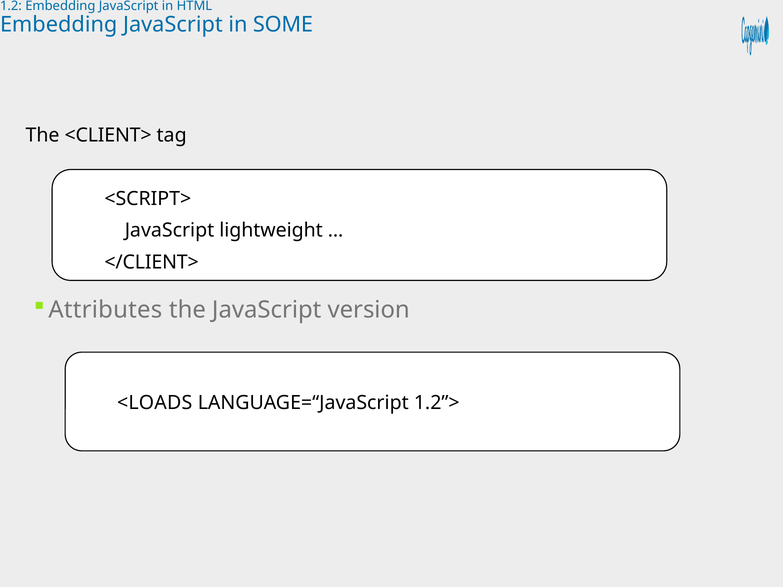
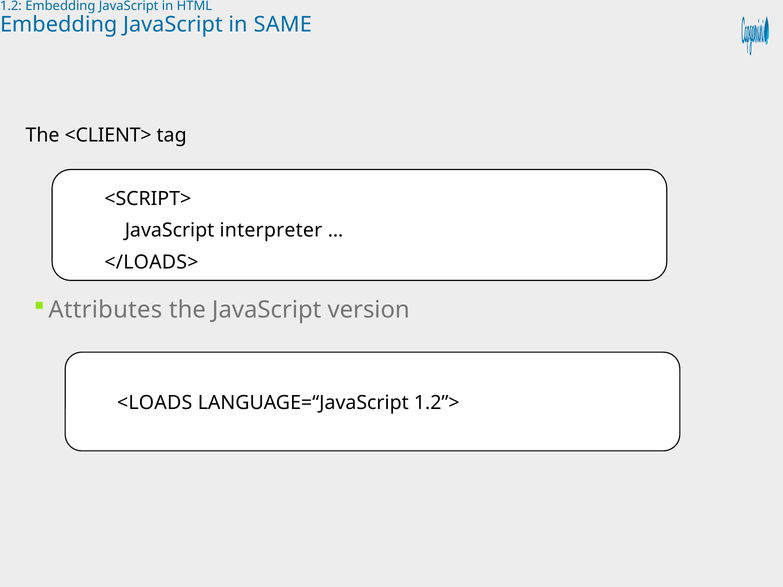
SOME: SOME -> SAME (283, 25)
lightweight: lightweight -> interpreter (271, 231)
</CLIENT>: </CLIENT> -> </LOADS> (151, 262)
